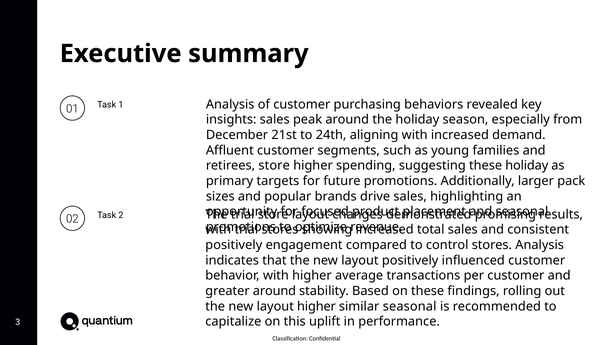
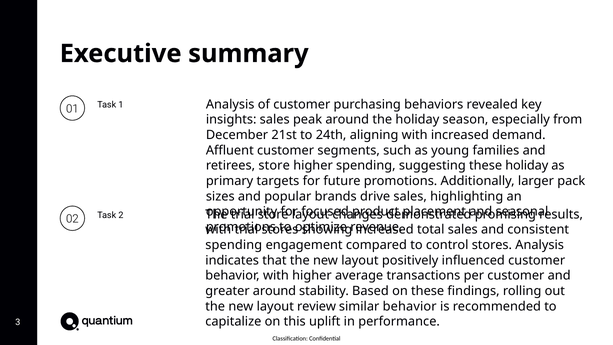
positively: positively -> spending (234, 245)
layout higher: higher -> review (316, 306)
similar seasonal: seasonal -> behavior (410, 306)
